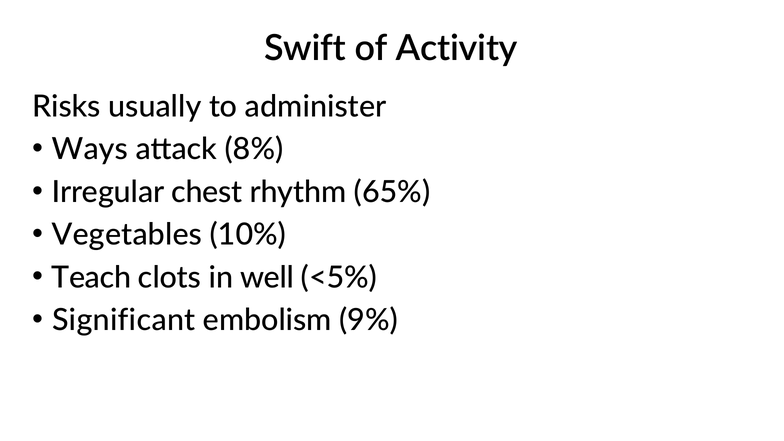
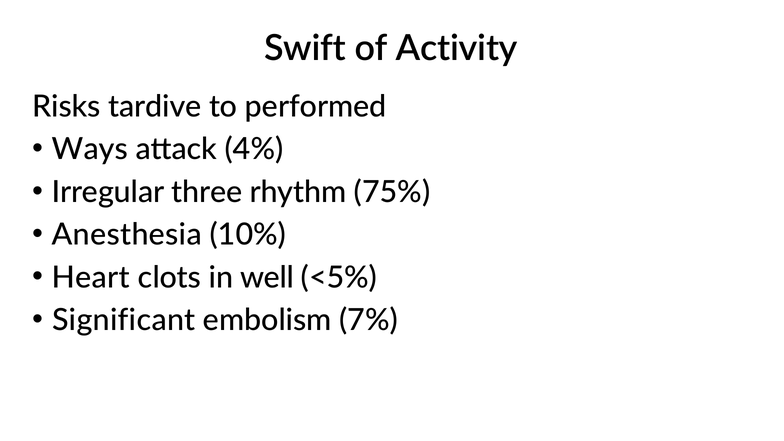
usually: usually -> tardive (155, 107)
administer: administer -> performed (316, 107)
8%: 8% -> 4% (254, 149)
chest: chest -> three (207, 192)
65%: 65% -> 75% (392, 192)
Vegetables: Vegetables -> Anesthesia (127, 235)
Teach: Teach -> Heart (91, 278)
9%: 9% -> 7% (369, 320)
